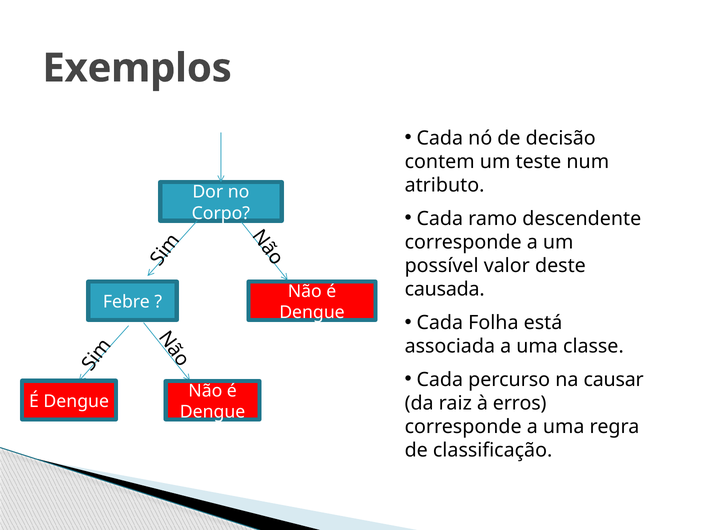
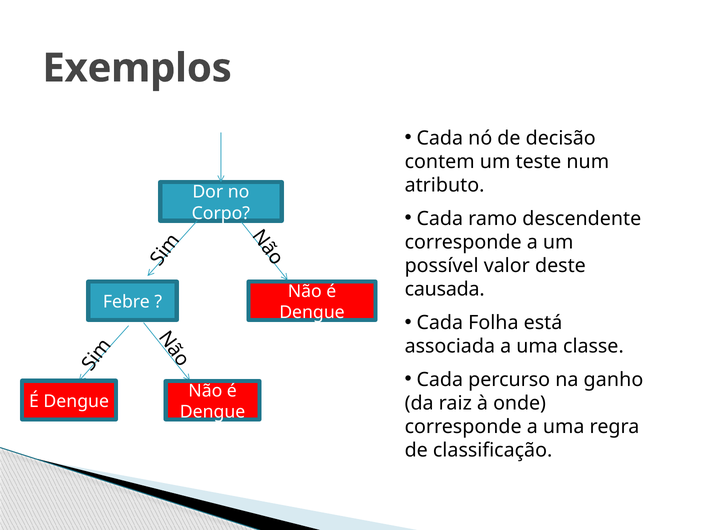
causar: causar -> ganho (613, 380)
erros: erros -> onde (520, 403)
